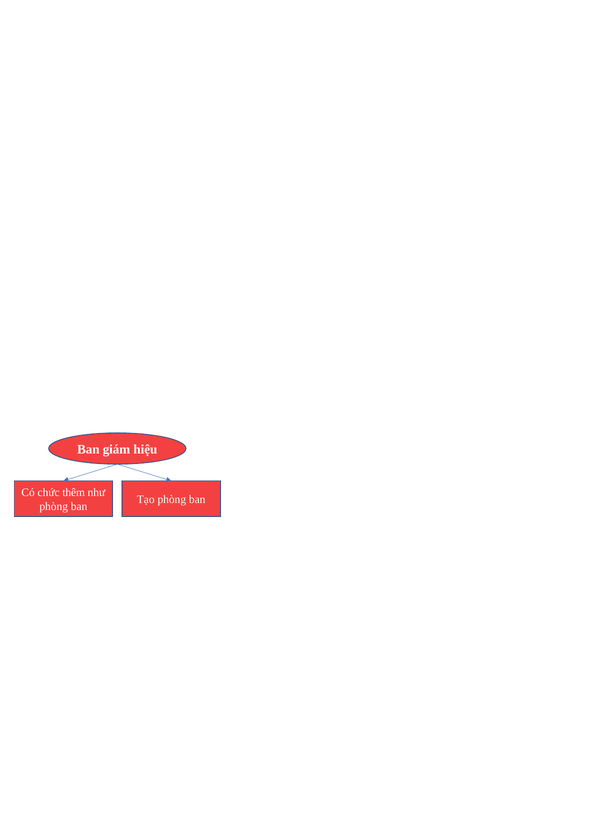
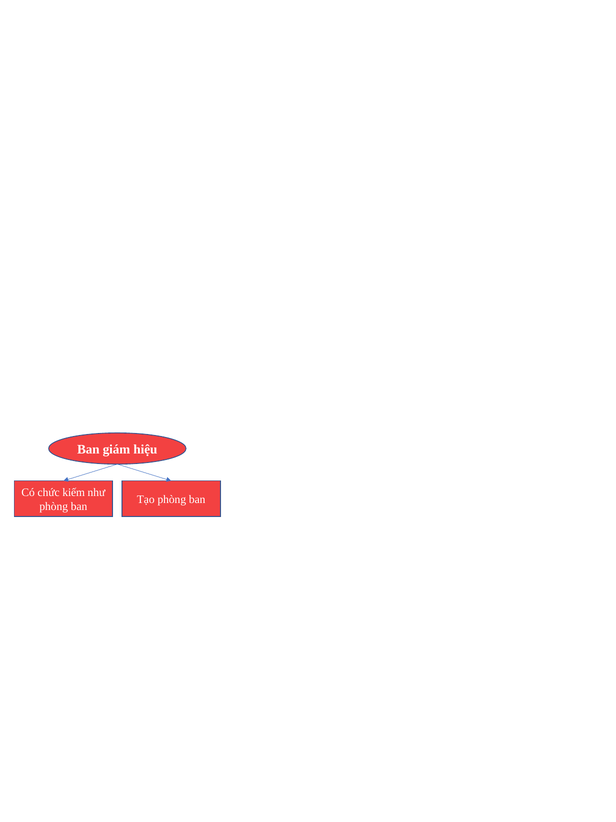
thêm: thêm -> kiếm (74, 492)
